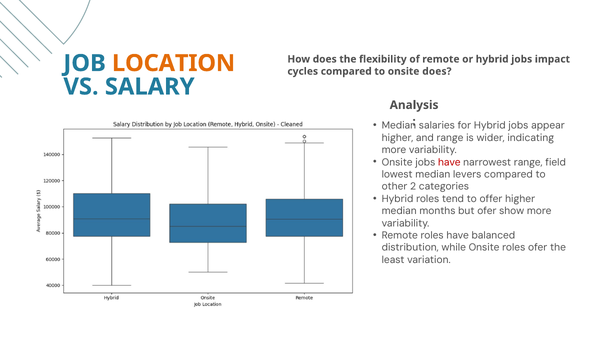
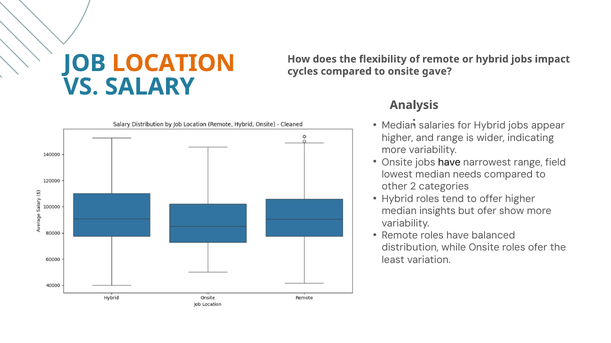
onsite does: does -> gave (437, 71)
have colour: red -> black (449, 163)
levers: levers -> needs (467, 175)
months: months -> insights (437, 211)
